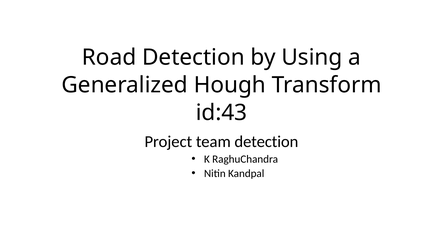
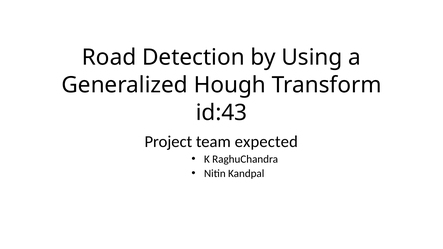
team detection: detection -> expected (266, 142)
